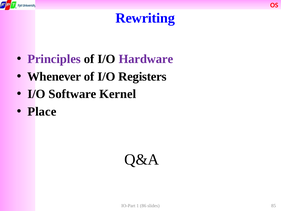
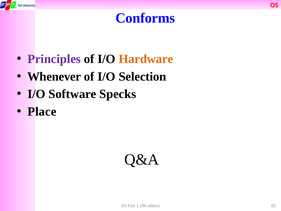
Rewriting: Rewriting -> Conforms (145, 18)
Hardware colour: purple -> orange (146, 59)
Registers: Registers -> Selection (142, 76)
Kernel: Kernel -> Specks (118, 94)
